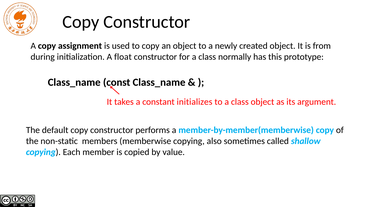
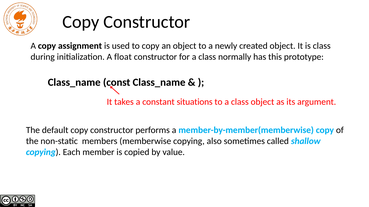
is from: from -> class (322, 46)
initializes: initializes -> situations (195, 102)
